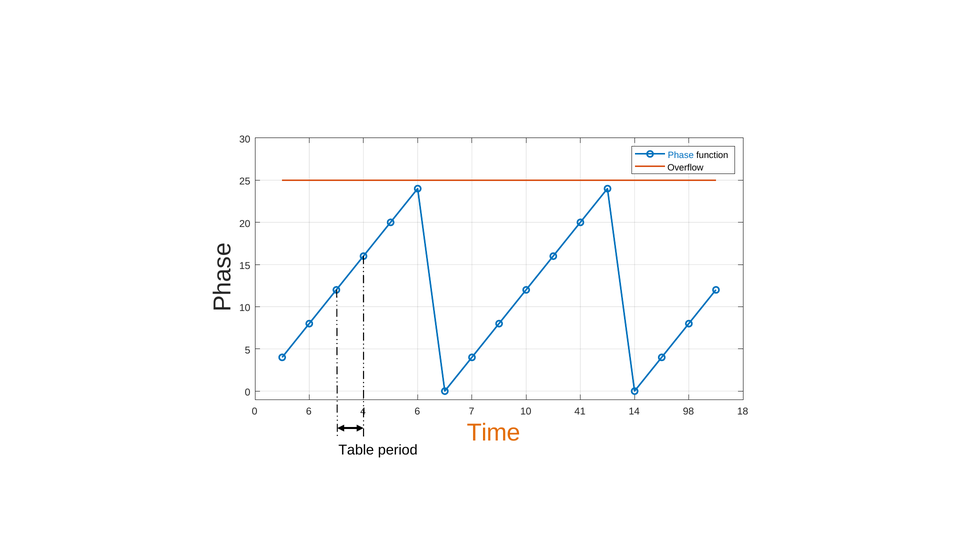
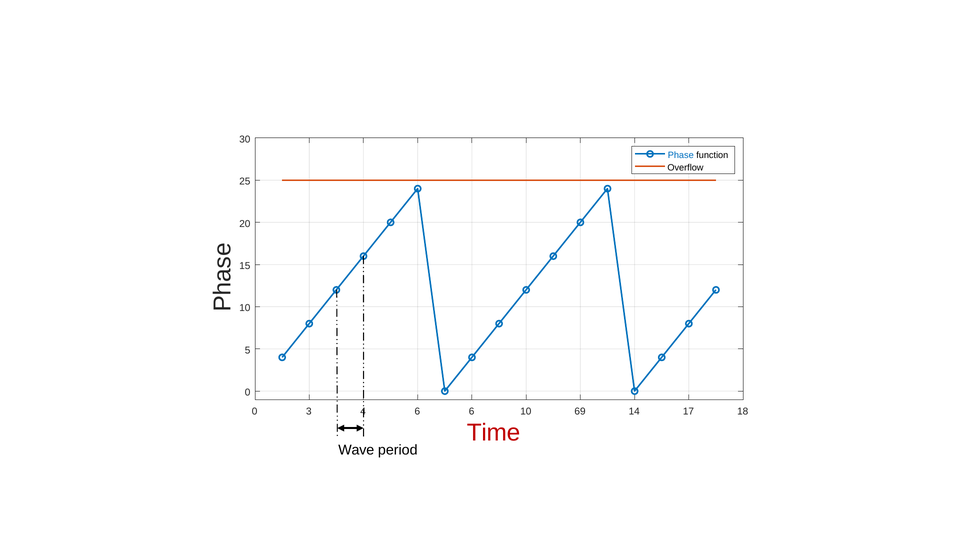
0 6: 6 -> 3 (309, 411)
6 7: 7 -> 6 (472, 411)
41: 41 -> 69 (580, 411)
98: 98 -> 17 (688, 411)
Time colour: orange -> red (494, 433)
Table: Table -> Wave (356, 450)
